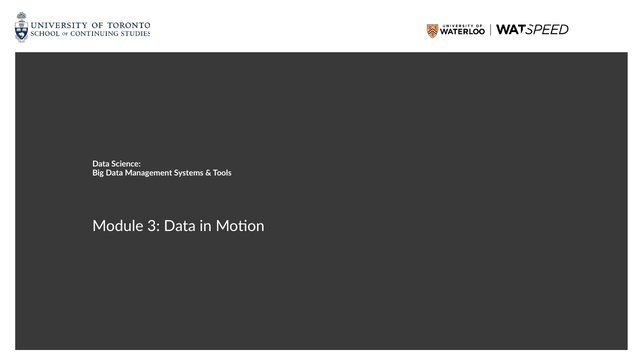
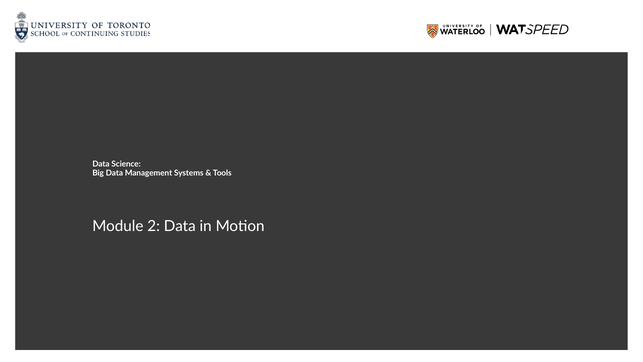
3: 3 -> 2 (154, 226)
